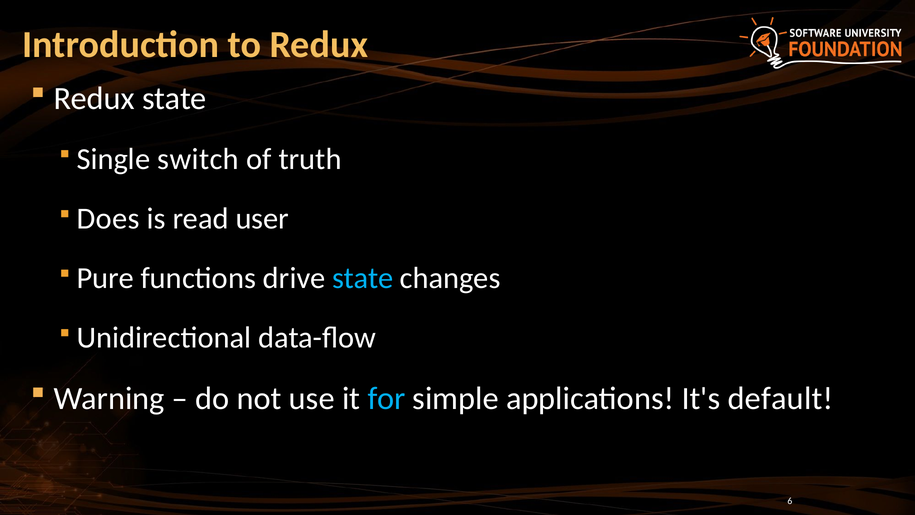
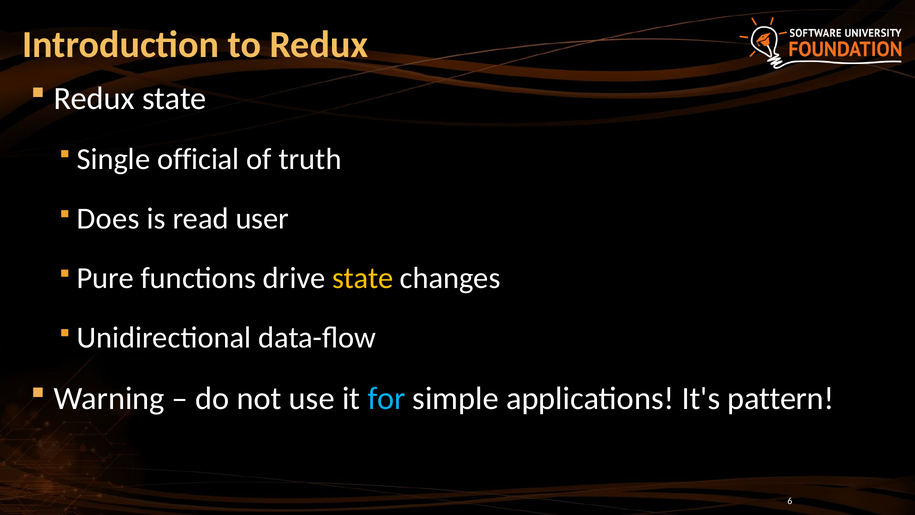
switch: switch -> official (198, 159)
state colour: light blue -> yellow (363, 278)
default: default -> pattern (781, 399)
